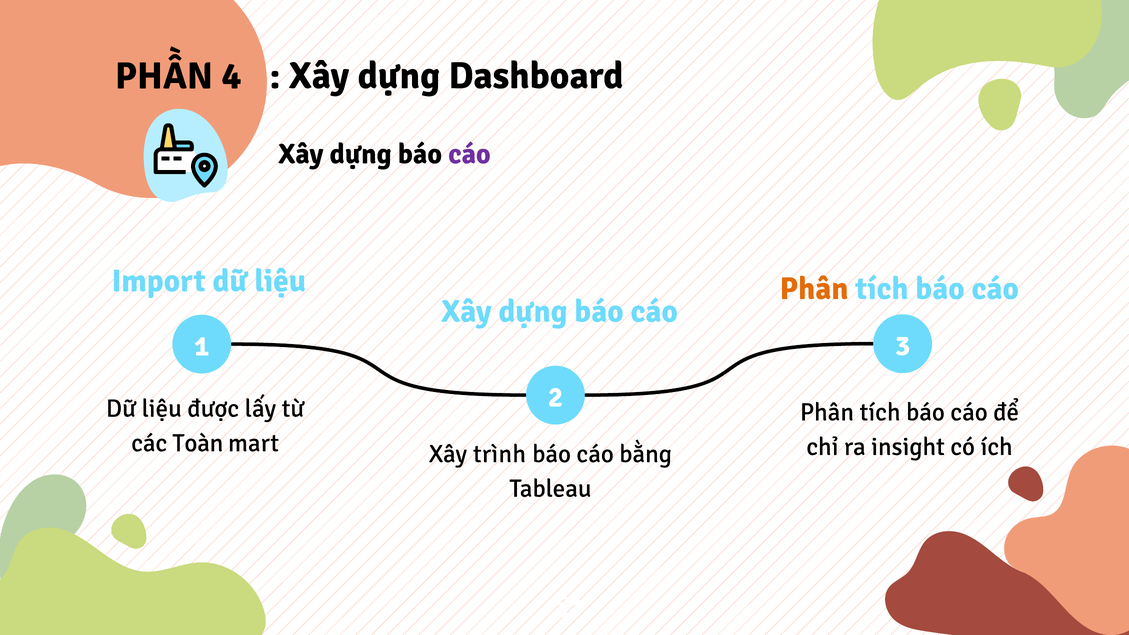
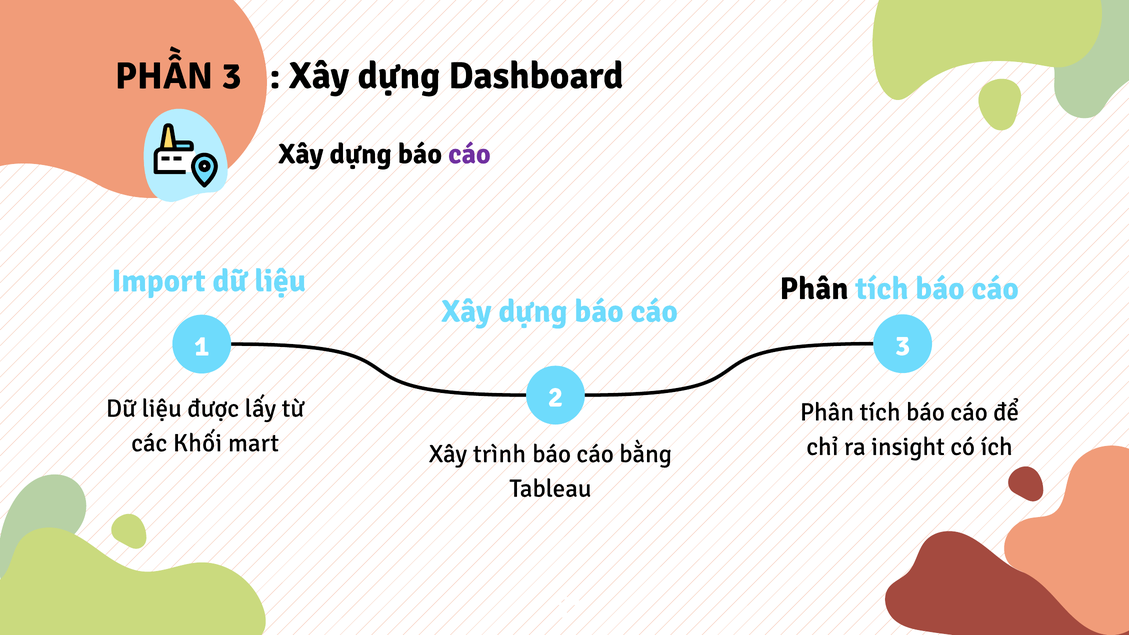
PHẦN 4: 4 -> 3 (231, 76)
Phân colour: orange -> black (814, 289)
Toàn: Toàn -> Khối (198, 443)
